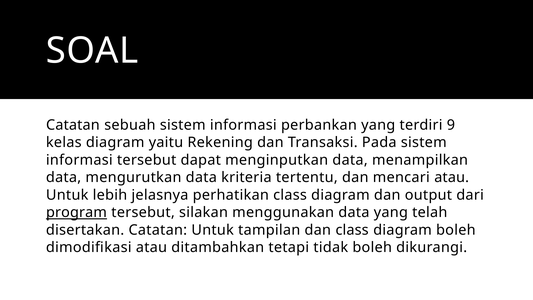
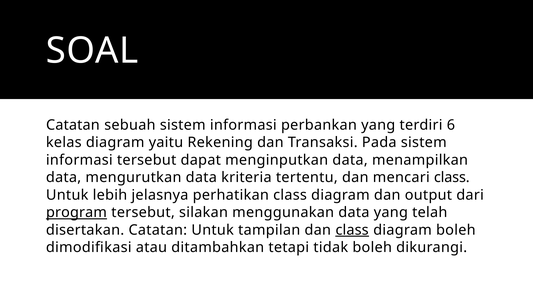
9: 9 -> 6 (451, 125)
mencari atau: atau -> class (452, 177)
class underline: none -> present (352, 230)
